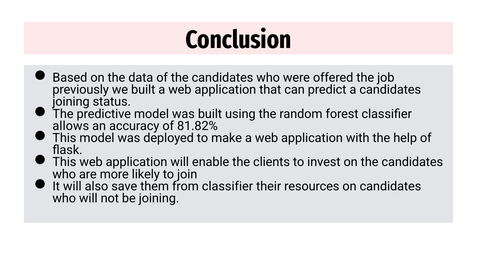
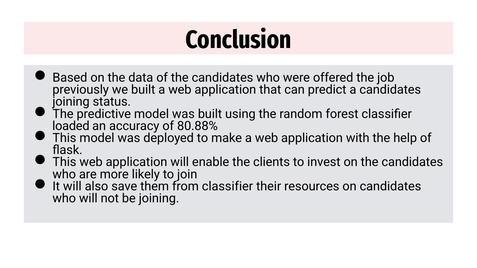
allows: allows -> loaded (71, 126)
81.82%: 81.82% -> 80.88% (197, 126)
